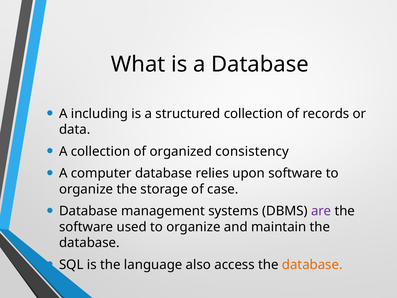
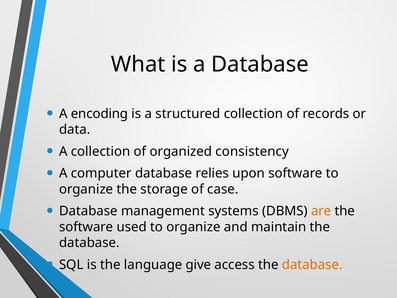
including: including -> encoding (99, 114)
are colour: purple -> orange (321, 211)
also: also -> give (198, 264)
